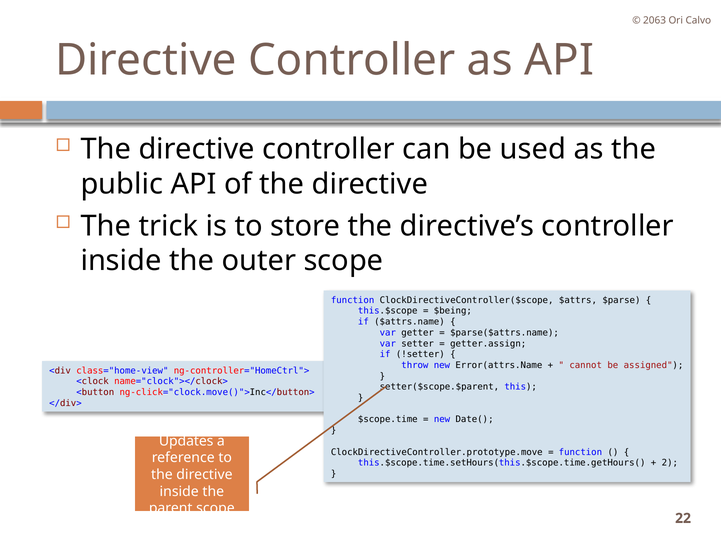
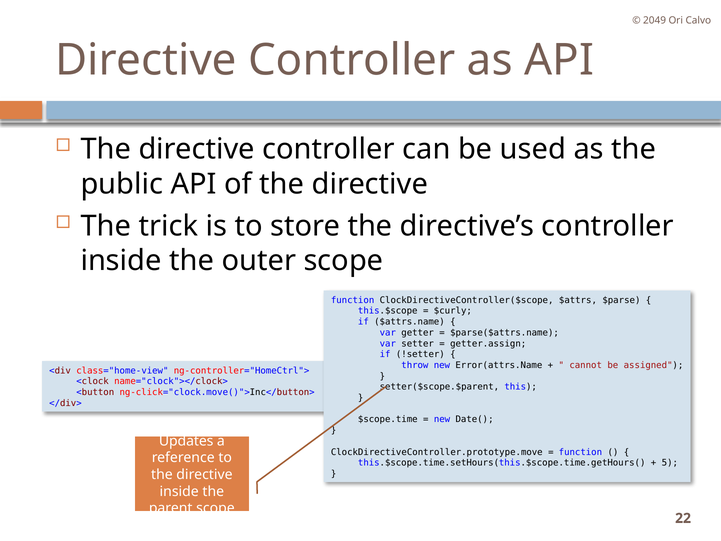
2063: 2063 -> 2049 (655, 20)
$being: $being -> $curly (453, 311)
2: 2 -> 5 (670, 463)
